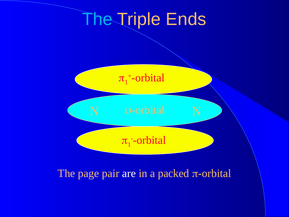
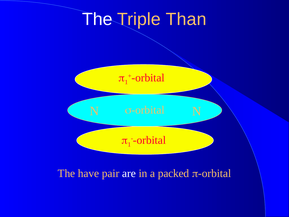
The colour: light blue -> white (97, 19)
Ends: Ends -> Than (186, 19)
page: page -> have (89, 173)
